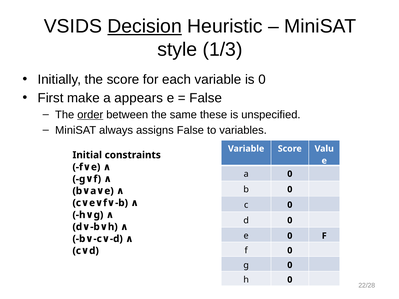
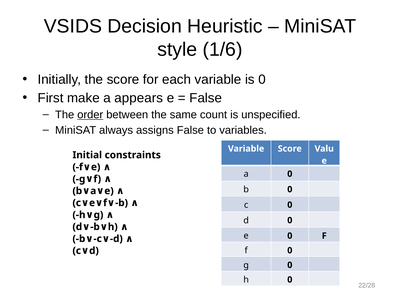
Decision underline: present -> none (145, 26)
1/3: 1/3 -> 1/6 (223, 50)
these: these -> count (214, 115)
